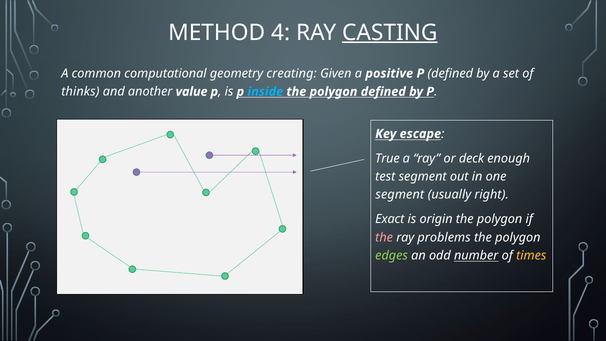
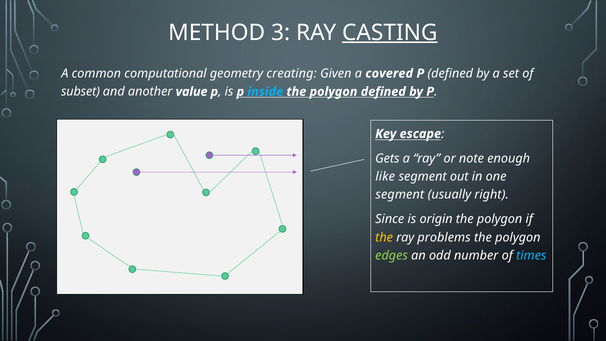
4: 4 -> 3 (281, 33)
positive: positive -> covered (389, 73)
thinks: thinks -> subset (81, 92)
True: True -> Gets (387, 158)
deck: deck -> note (471, 158)
test: test -> like (385, 177)
Exact: Exact -> Since (390, 219)
the colour: pink -> yellow (384, 237)
number underline: present -> none (476, 256)
times colour: yellow -> light blue (531, 256)
